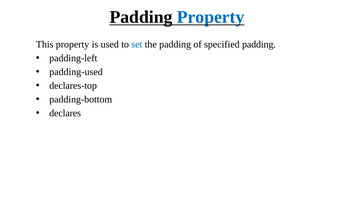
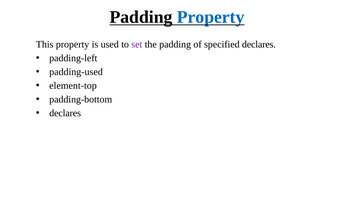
set colour: blue -> purple (137, 44)
specified padding: padding -> declares (259, 44)
declares-top: declares-top -> element-top (73, 86)
